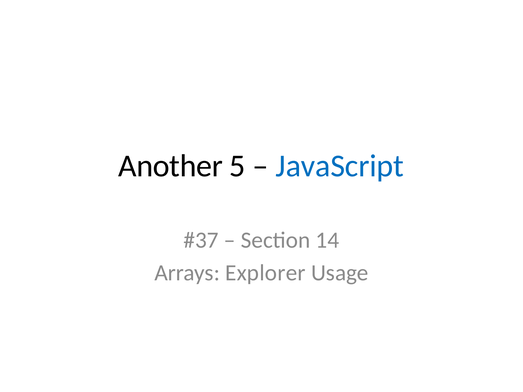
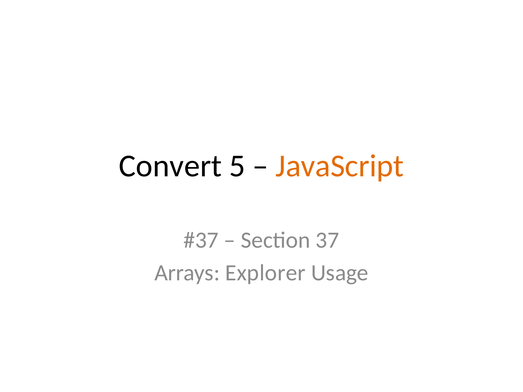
Another: Another -> Convert (170, 166)
JavaScript colour: blue -> orange (340, 166)
14: 14 -> 37 (327, 240)
